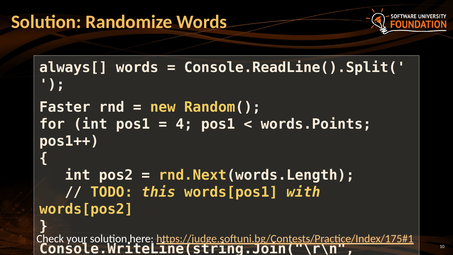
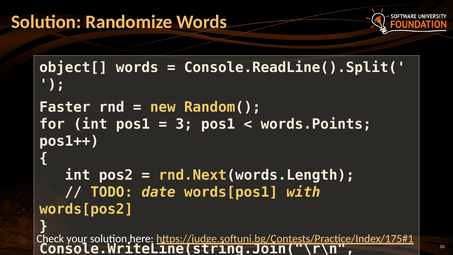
always[: always[ -> object[ (73, 68)
4: 4 -> 3 (184, 124)
this: this -> date (159, 192)
